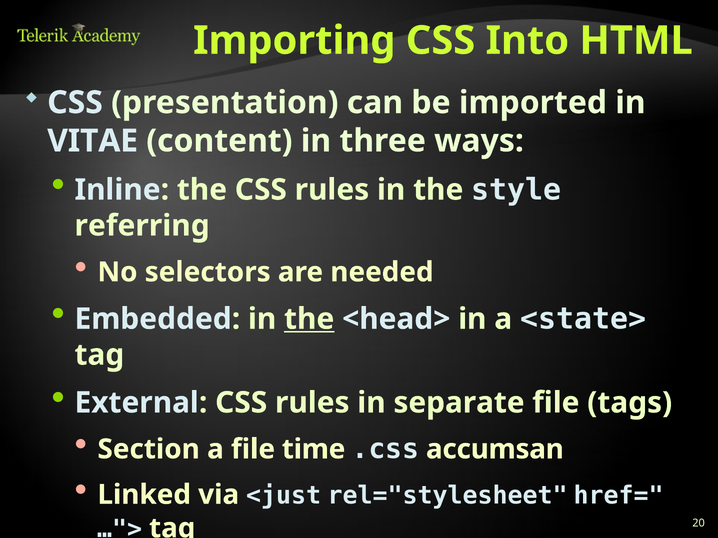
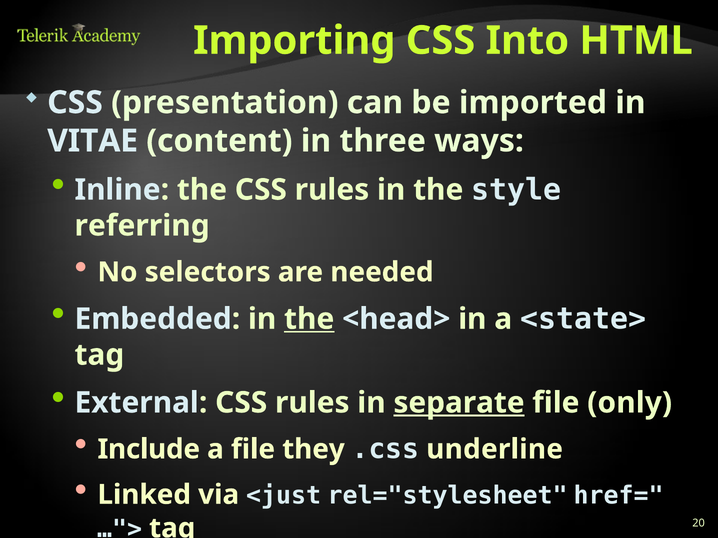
separate underline: none -> present (459, 403)
tags: tags -> only (630, 403)
Section: Section -> Include (149, 450)
time: time -> they (313, 450)
accumsan: accumsan -> underline (495, 450)
